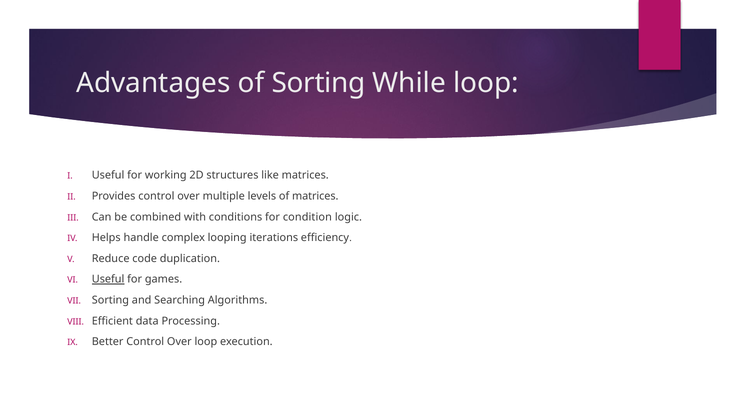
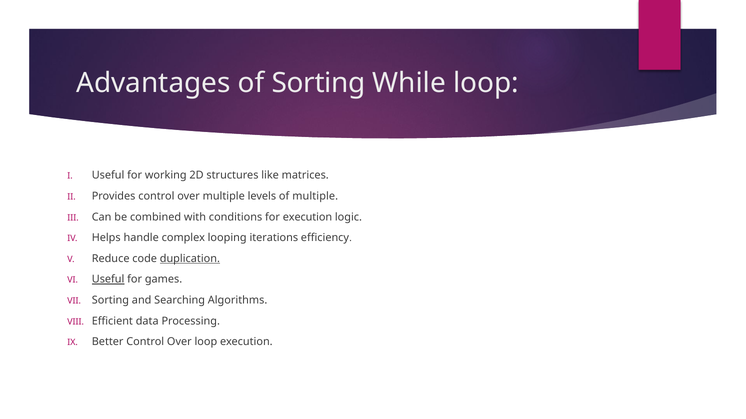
of matrices: matrices -> multiple (315, 196)
for condition: condition -> execution (307, 217)
duplication underline: none -> present (190, 259)
